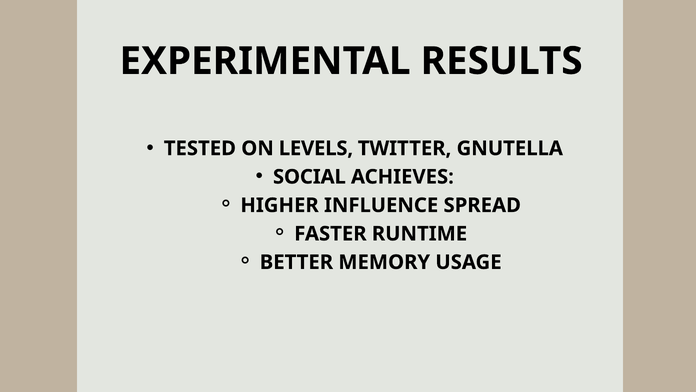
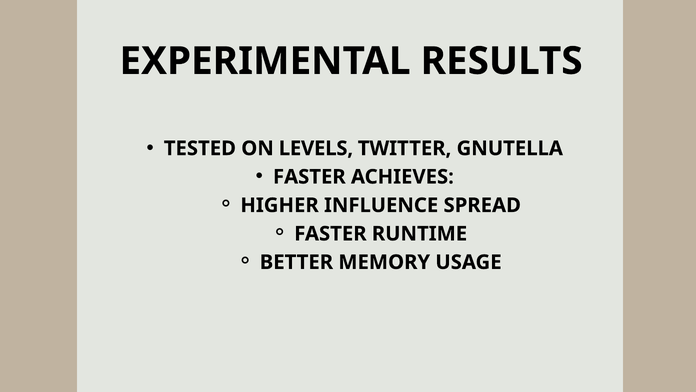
SOCIAL: SOCIAL -> FASTER (309, 177)
